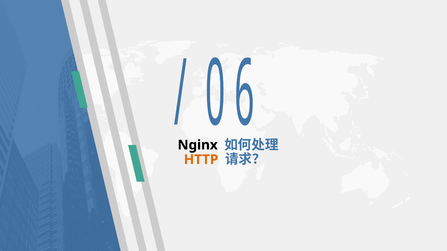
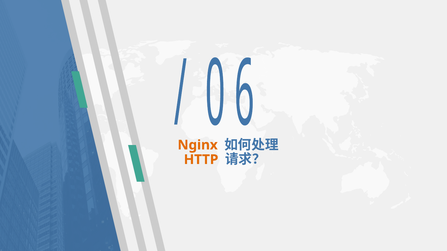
Nginx colour: black -> orange (198, 145)
